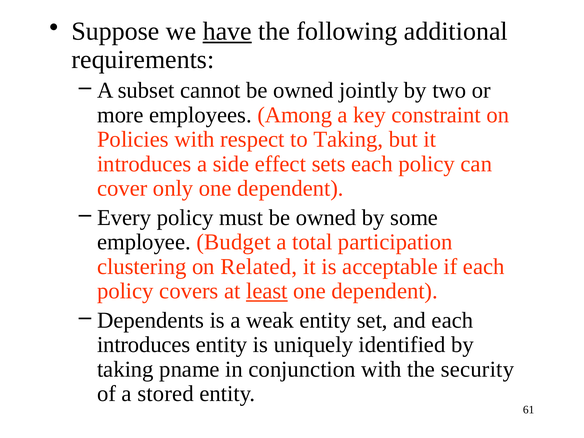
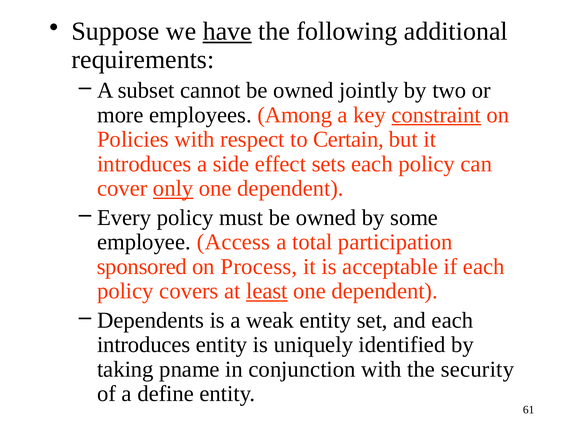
constraint underline: none -> present (436, 115)
to Taking: Taking -> Certain (348, 139)
only underline: none -> present (173, 188)
Budget: Budget -> Access (234, 242)
clustering: clustering -> sponsored (142, 267)
Related: Related -> Process (259, 267)
stored: stored -> define (166, 394)
